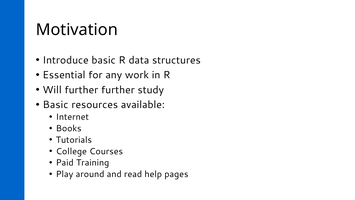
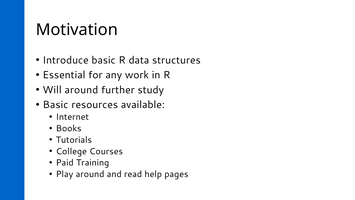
Will further: further -> around (81, 90)
